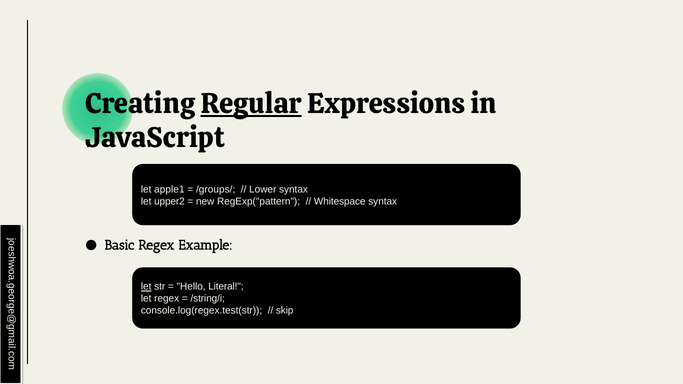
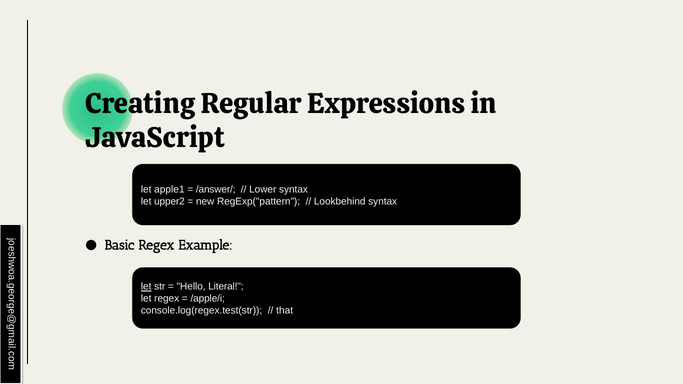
Regular underline: present -> none (251, 104)
/groups/: /groups/ -> /answer/ (216, 189)
Whitespace: Whitespace -> Lookbehind (340, 201)
/string/i: /string/i -> /apple/i (208, 299)
skip: skip -> that (285, 311)
